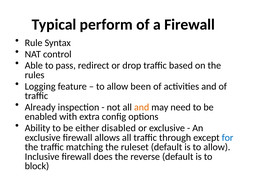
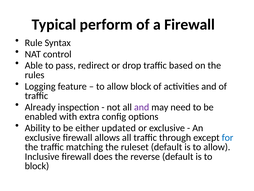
allow been: been -> block (141, 86)
and colour: orange -> purple (142, 107)
disabled: disabled -> updated (119, 128)
